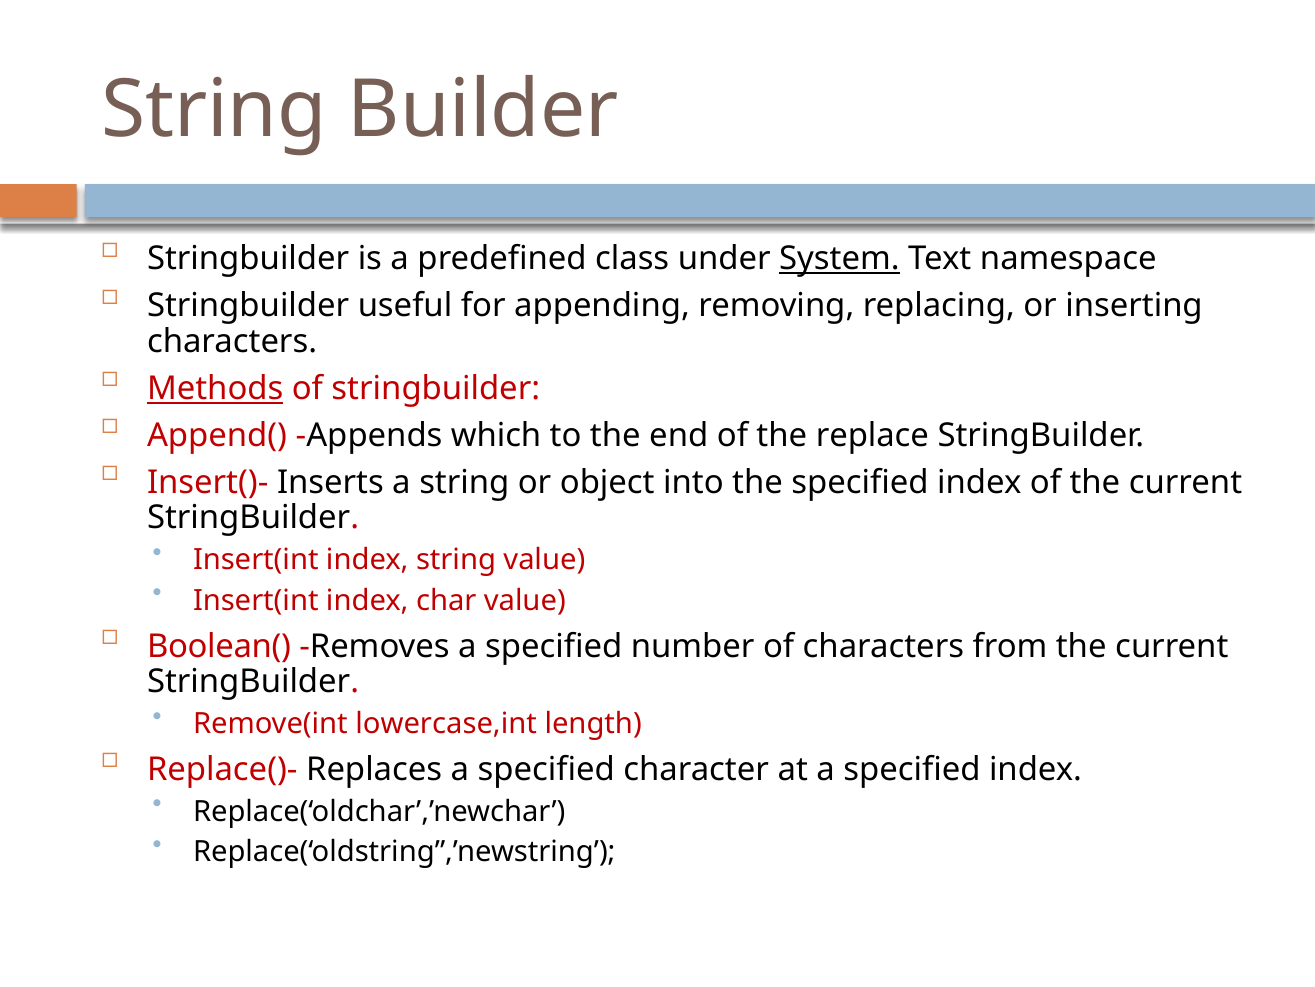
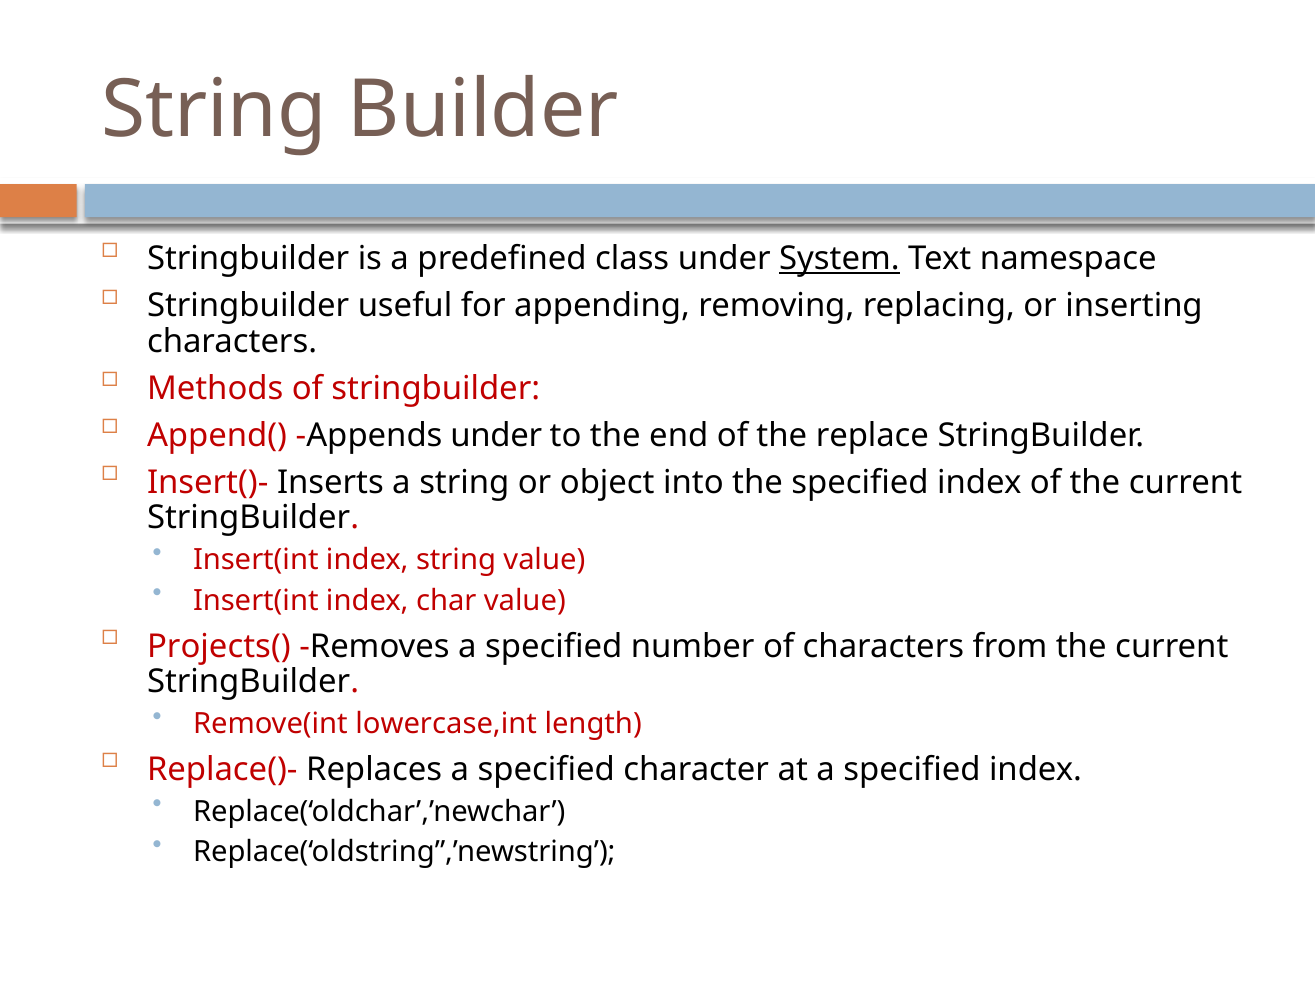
Methods underline: present -> none (215, 388)
Appends which: which -> under (496, 435)
Boolean(: Boolean( -> Projects( (219, 646)
